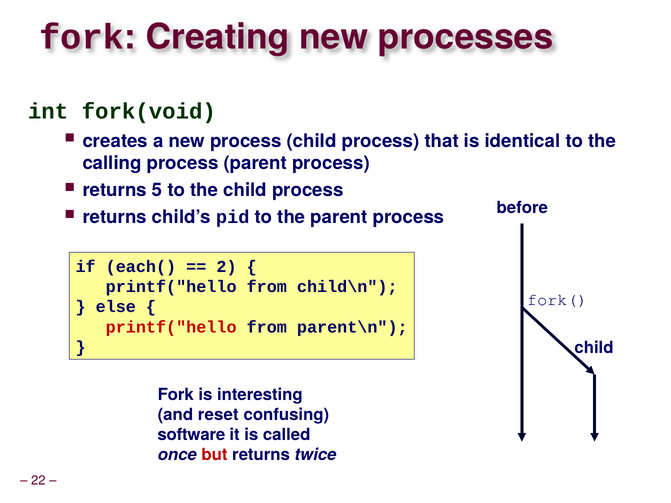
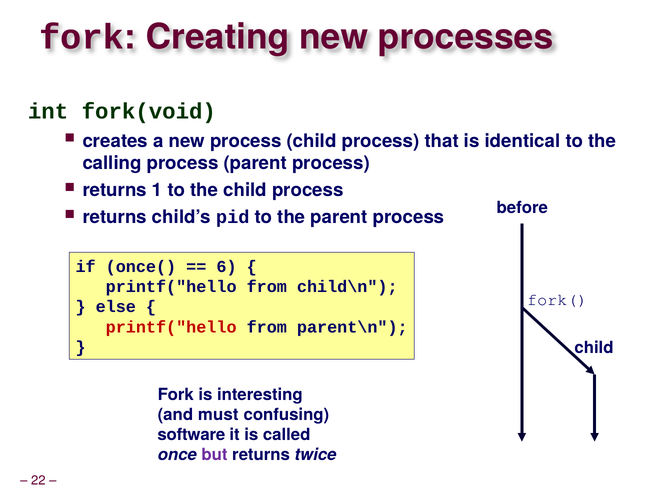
5: 5 -> 1 (157, 190)
each(: each( -> once( (141, 267)
2: 2 -> 6 (227, 267)
reset: reset -> must (218, 415)
but colour: red -> purple (214, 455)
